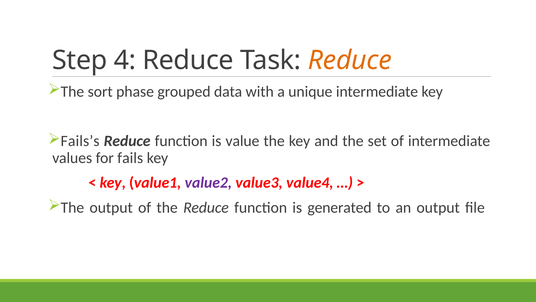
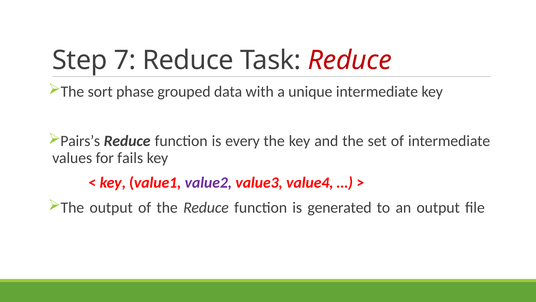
4: 4 -> 7 (125, 60)
Reduce colour: orange -> red (350, 60)
Fails’s: Fails’s -> Pairs’s (80, 141)
value: value -> every (243, 141)
